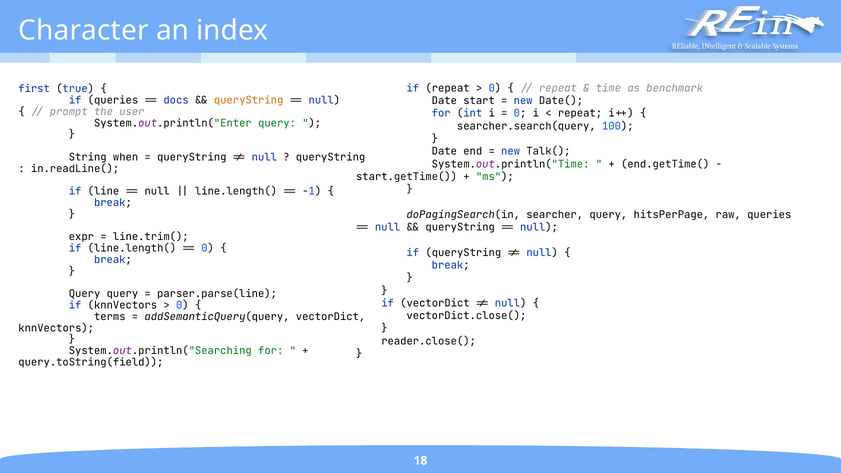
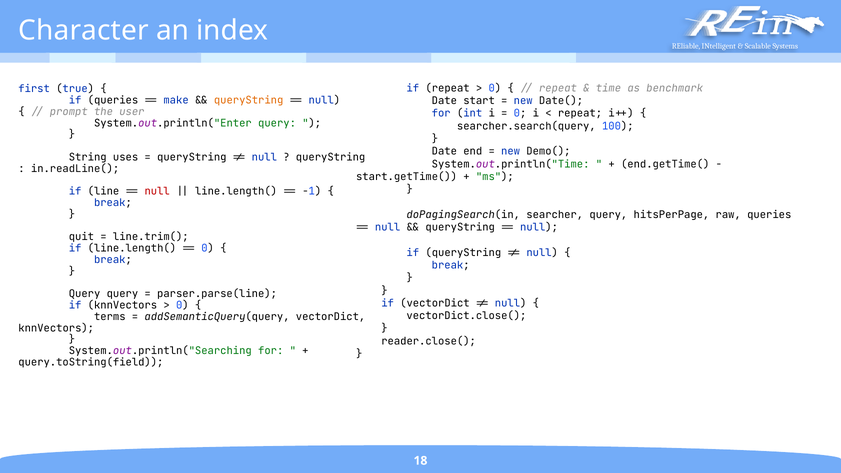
docs: docs -> make (176, 100)
Talk(: Talk( -> Demo( (548, 151)
when: when -> uses (126, 157)
null colour: black -> red (157, 191)
expr: expr -> quit (81, 237)
